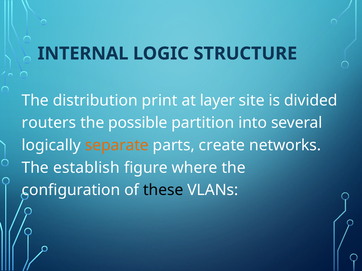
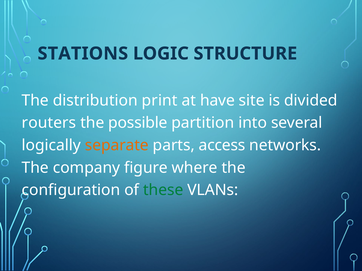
INTERNAL: INTERNAL -> STATIONS (83, 54)
layer: layer -> have (217, 101)
create: create -> access (222, 145)
establish: establish -> company (86, 168)
these colour: black -> green (163, 190)
